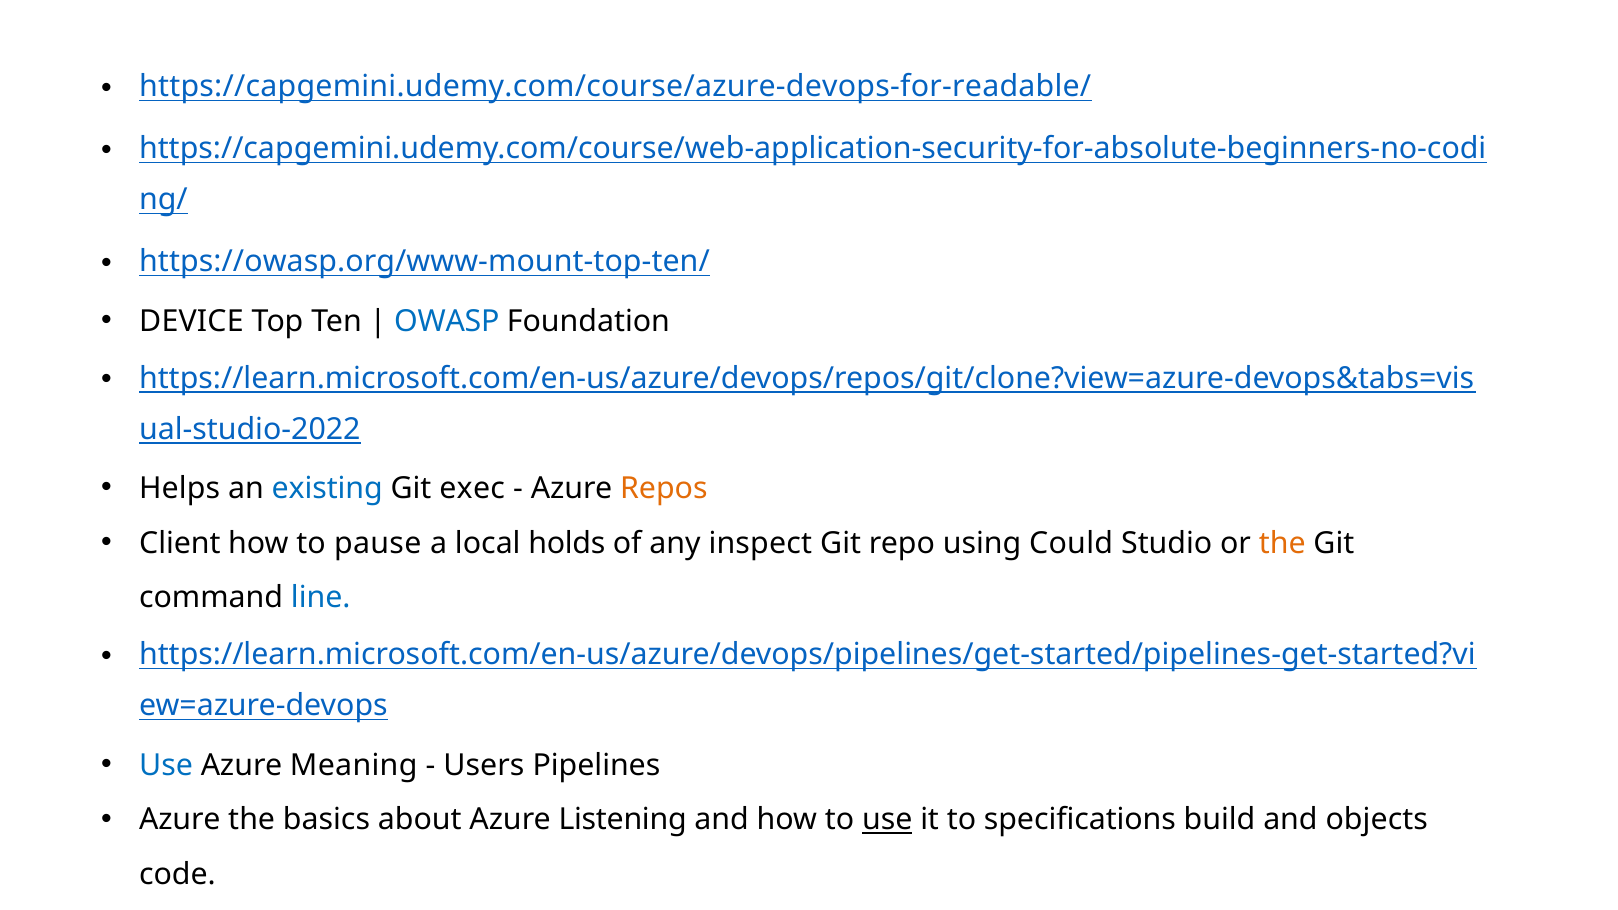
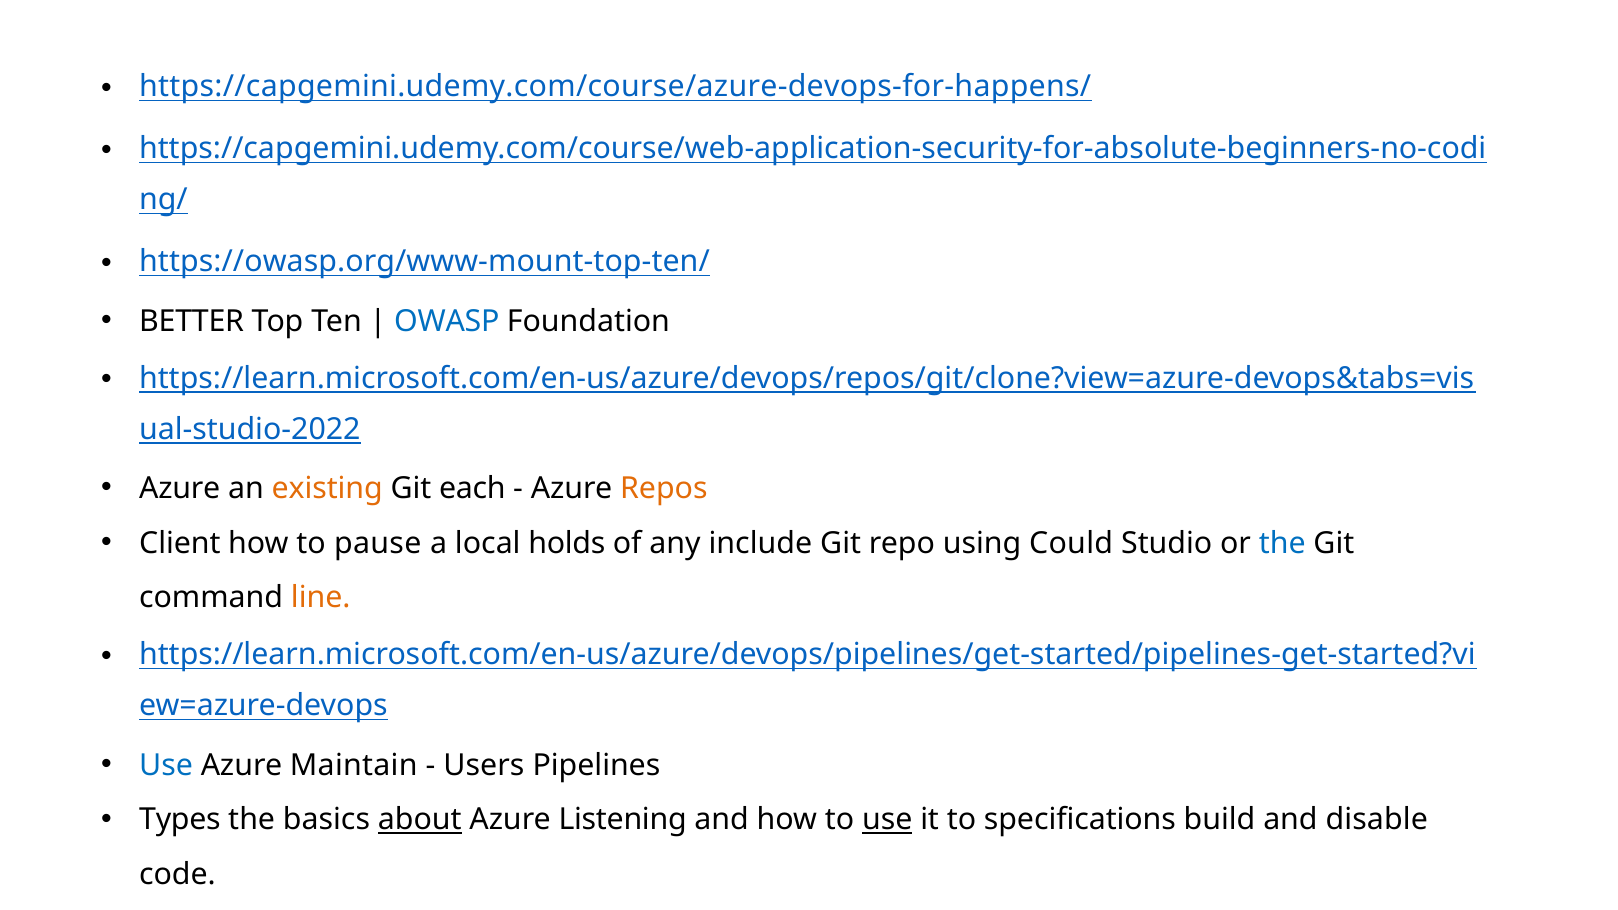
https://capgemini.udemy.com/course/azure-devops-for-readable/: https://capgemini.udemy.com/course/azure-devops-for-readable/ -> https://capgemini.udemy.com/course/azure-devops-for-happens/ (615, 87)
DEVICE: DEVICE -> BETTER (192, 321)
Helps: Helps -> Azure (180, 489)
existing colour: blue -> orange (327, 489)
exec: exec -> each (472, 489)
inspect: inspect -> include (760, 543)
the colour: orange -> blue (1282, 543)
line colour: blue -> orange (321, 598)
Meaning: Meaning -> Maintain (354, 765)
Azure: Azure -> Types (180, 820)
about underline: none -> present (420, 820)
objects: objects -> disable (1377, 820)
